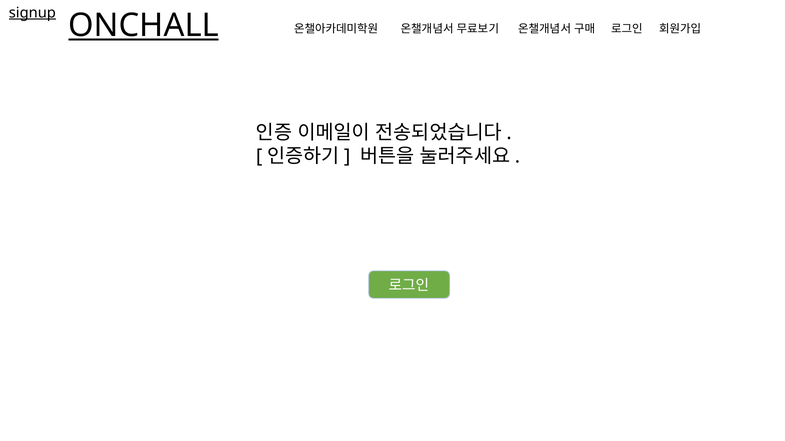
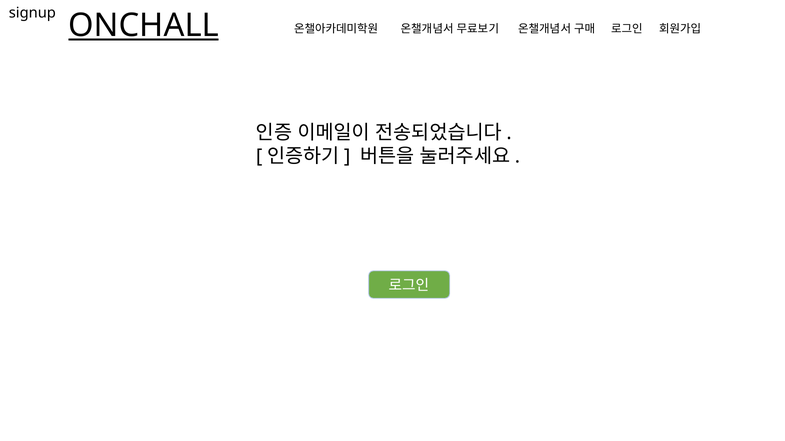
signup underline: present -> none (32, 13)
